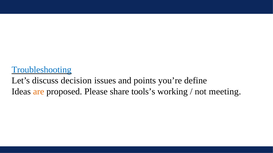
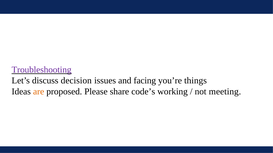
Troubleshooting colour: blue -> purple (42, 70)
points: points -> facing (145, 81)
define: define -> things (195, 81)
tools’s: tools’s -> code’s (143, 92)
